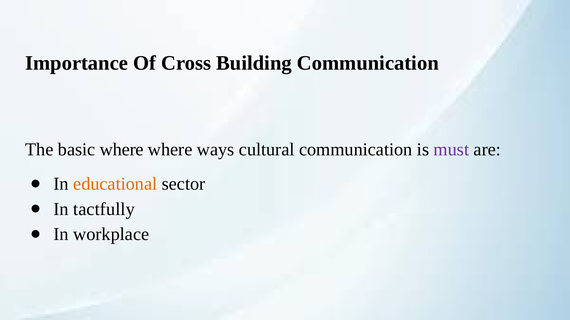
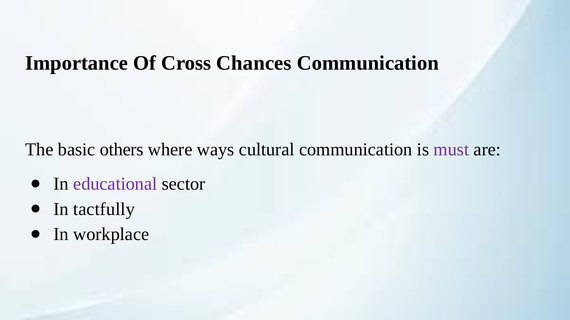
Building: Building -> Chances (254, 63)
basic where: where -> others (122, 150)
educational colour: orange -> purple (115, 184)
